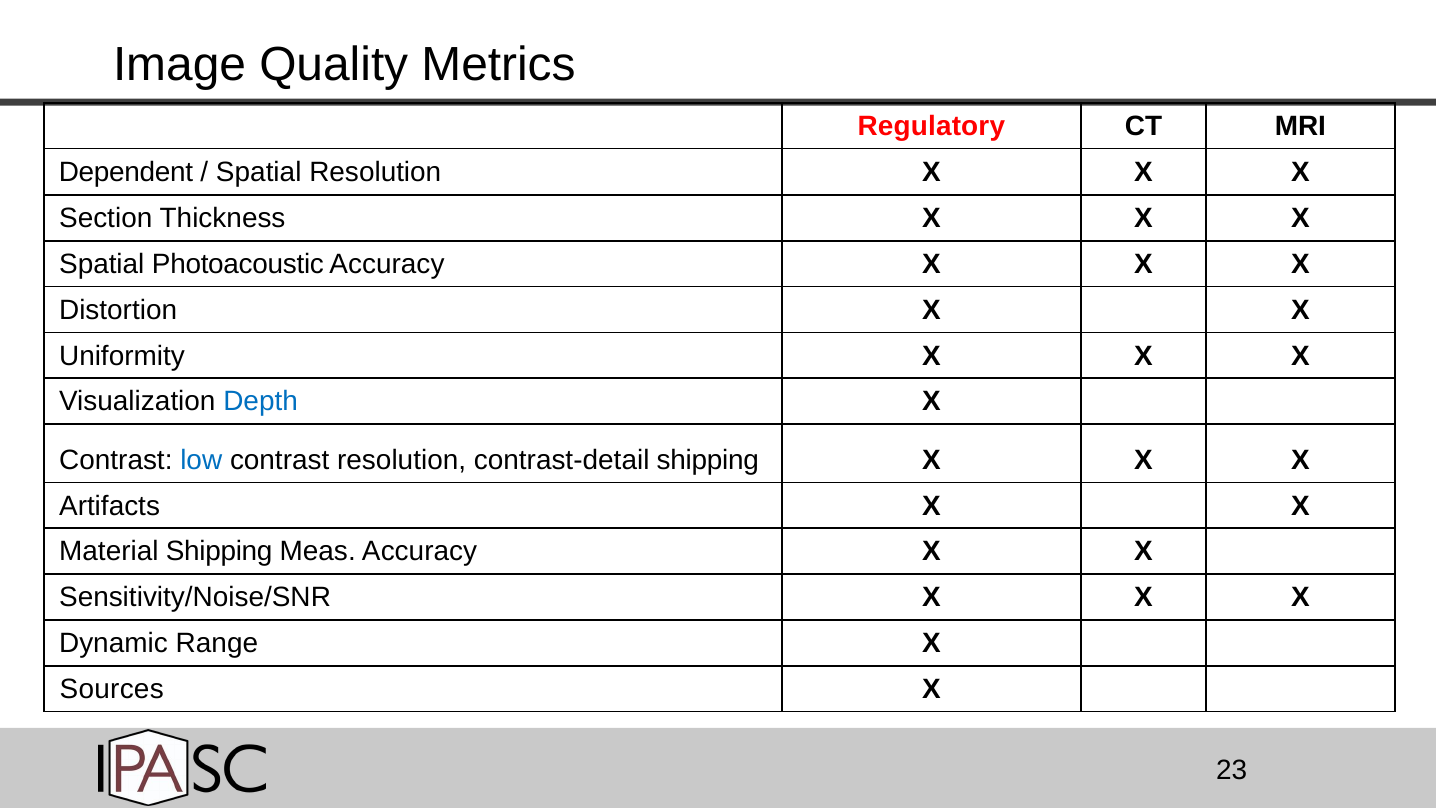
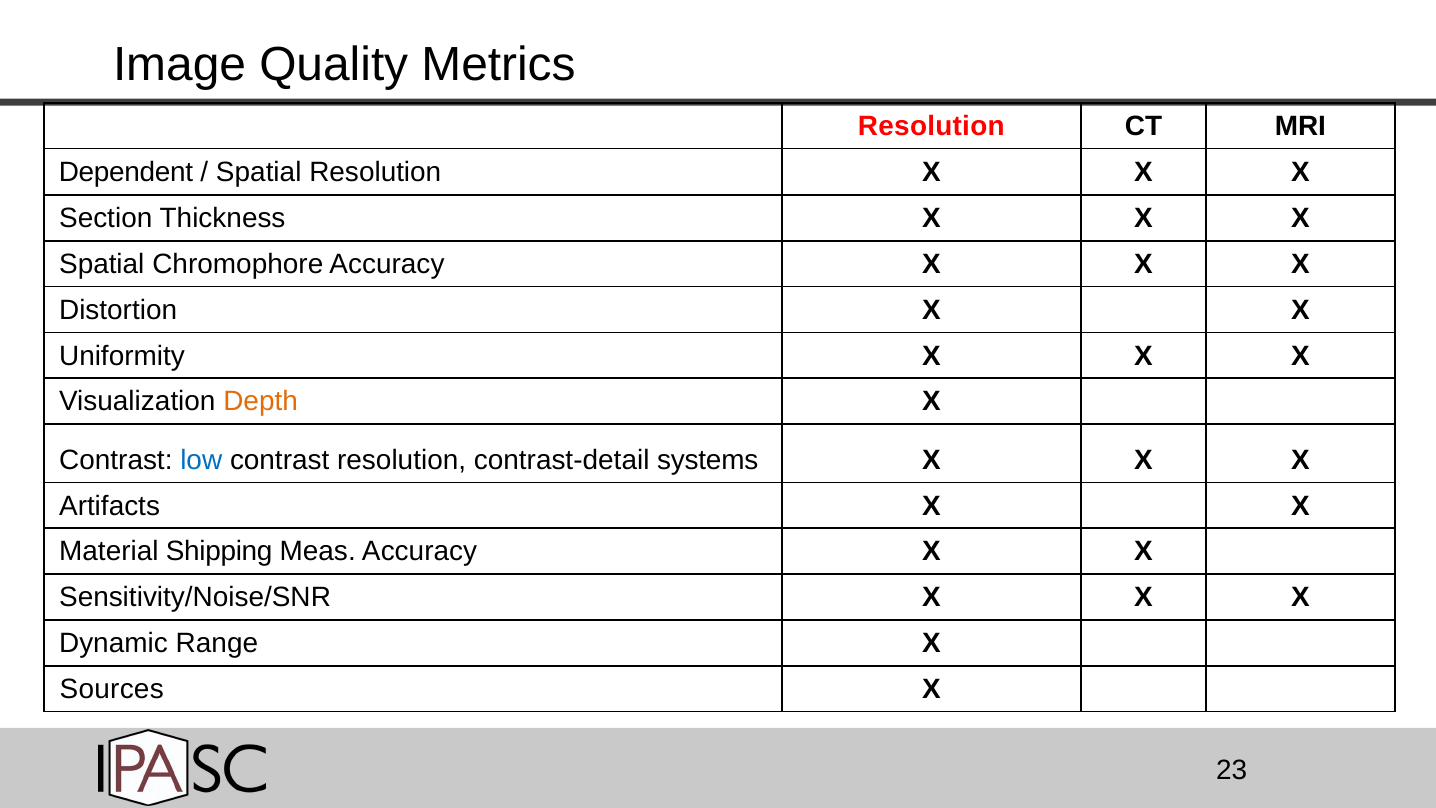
Regulatory: Regulatory -> Resolution (931, 126)
Photoacoustic: Photoacoustic -> Chromophore (238, 264)
Depth colour: blue -> orange (261, 402)
contrast-detail shipping: shipping -> systems (708, 460)
